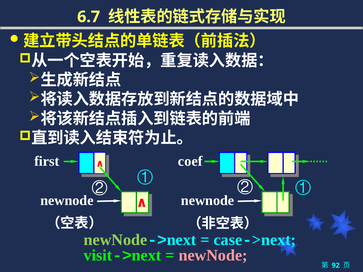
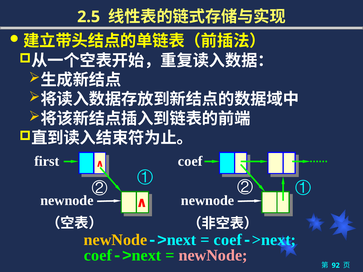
6.7: 6.7 -> 2.5 (89, 17)
newNode colour: light green -> yellow (115, 240)
case: case -> coef (228, 240)
visit: visit -> coef (98, 256)
